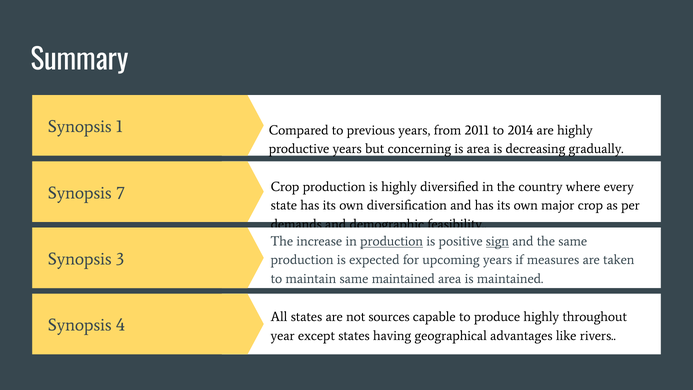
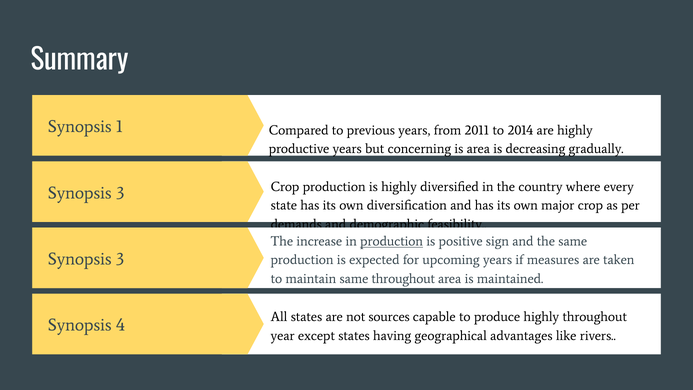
7: 7 -> 3 (120, 193)
sign underline: present -> none (497, 241)
same maintained: maintained -> throughout (403, 279)
